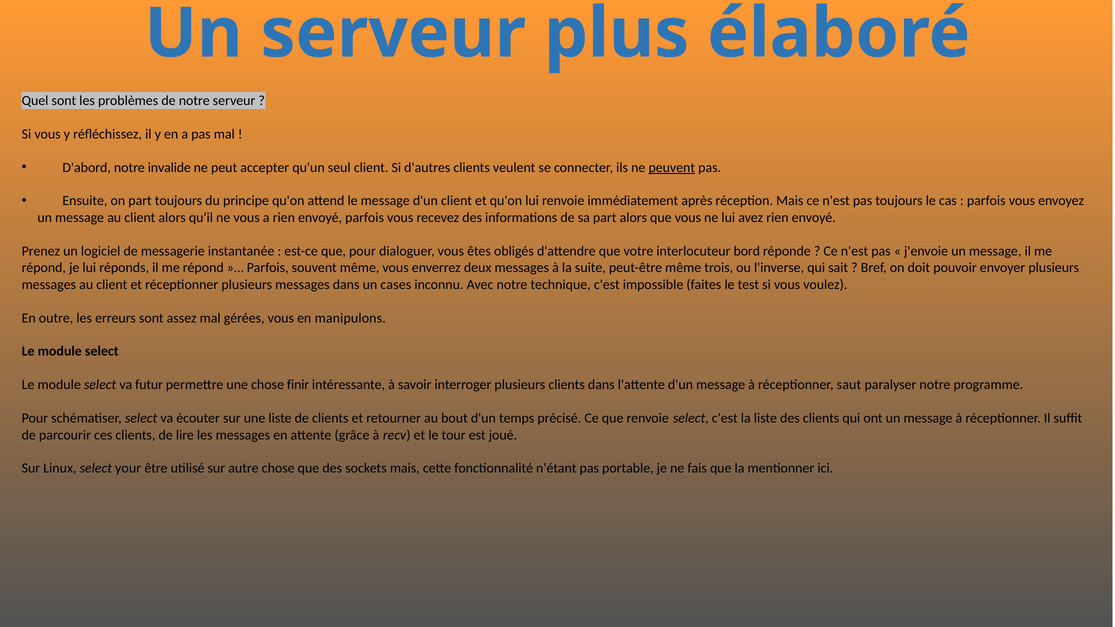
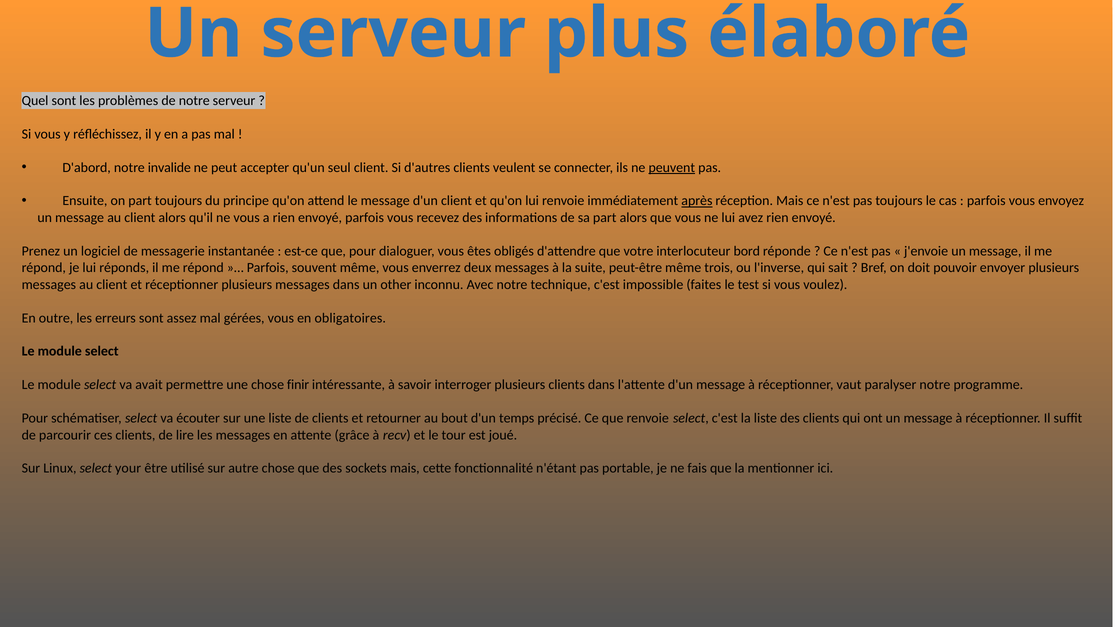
après underline: none -> present (697, 201)
cases: cases -> other (396, 285)
manipulons: manipulons -> obligatoires (350, 318)
futur: futur -> avait (149, 385)
saut: saut -> vaut (849, 385)
